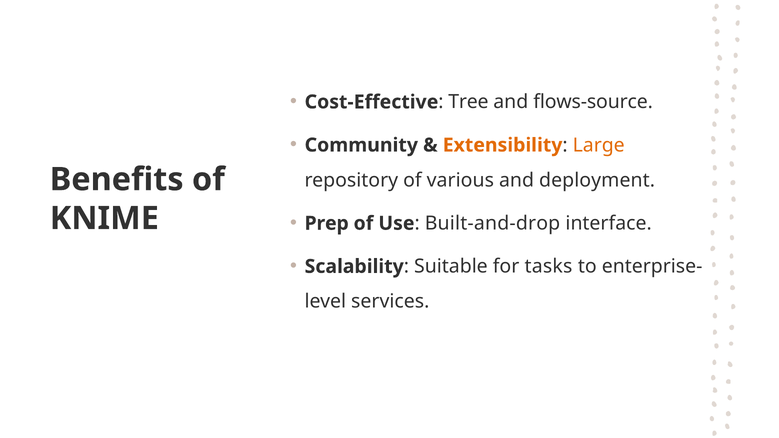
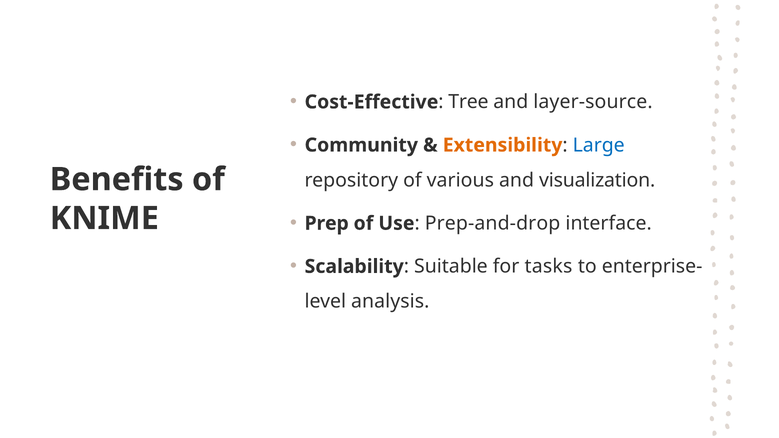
flows-source: flows-source -> layer-source (593, 102)
Large colour: orange -> blue (599, 145)
deployment: deployment -> visualization (597, 180)
Built-and-drop: Built-and-drop -> Prep-and-drop (493, 223)
services: services -> analysis (390, 302)
